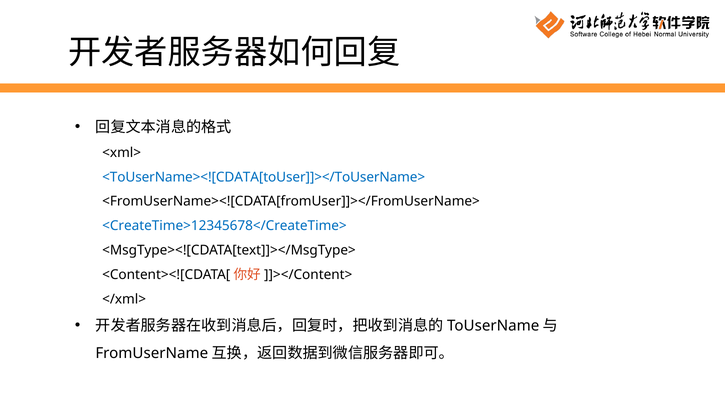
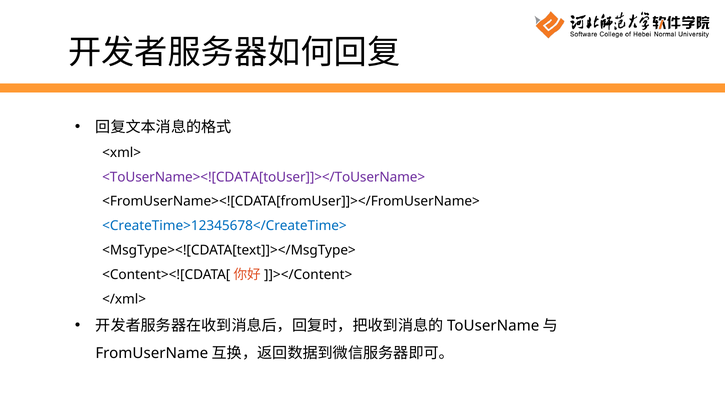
<ToUserName><![CDATA[toUser]]></ToUserName> colour: blue -> purple (264, 177)
